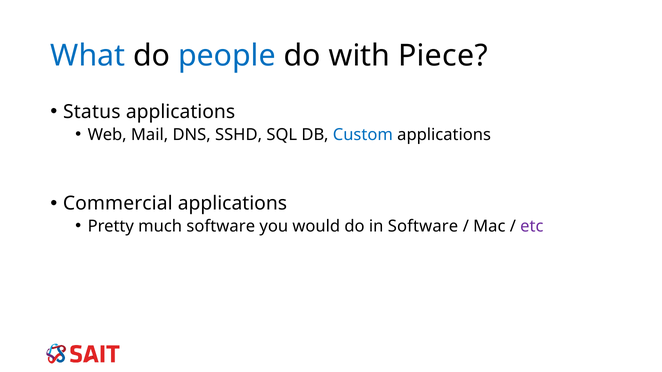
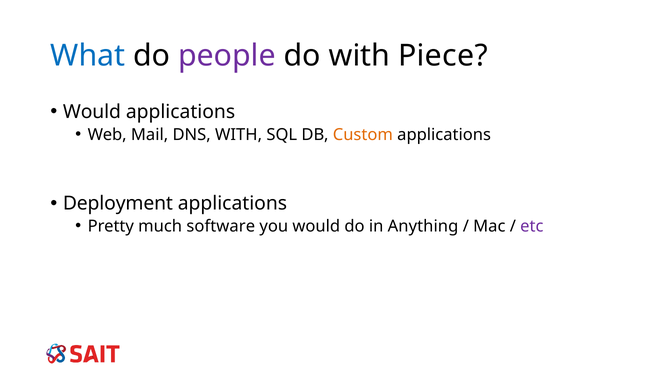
people colour: blue -> purple (227, 56)
Status: Status -> Would (92, 112)
DNS SSHD: SSHD -> WITH (239, 135)
Custom colour: blue -> orange (363, 135)
Commercial: Commercial -> Deployment (118, 204)
in Software: Software -> Anything (423, 226)
